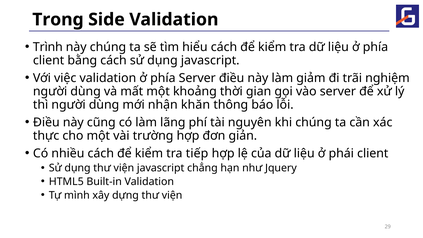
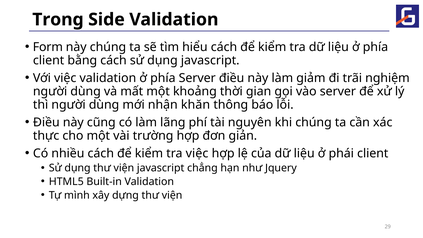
Trình: Trình -> Form (48, 47)
tra tiếp: tiếp -> việc (197, 153)
